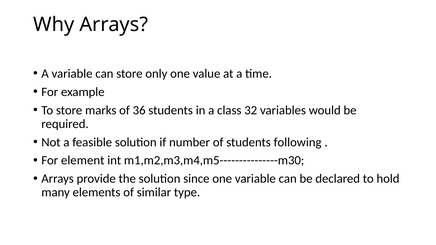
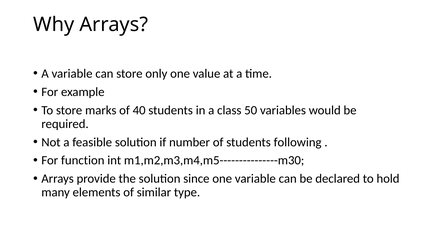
36: 36 -> 40 (139, 110)
32: 32 -> 50 (251, 110)
element: element -> function (83, 161)
